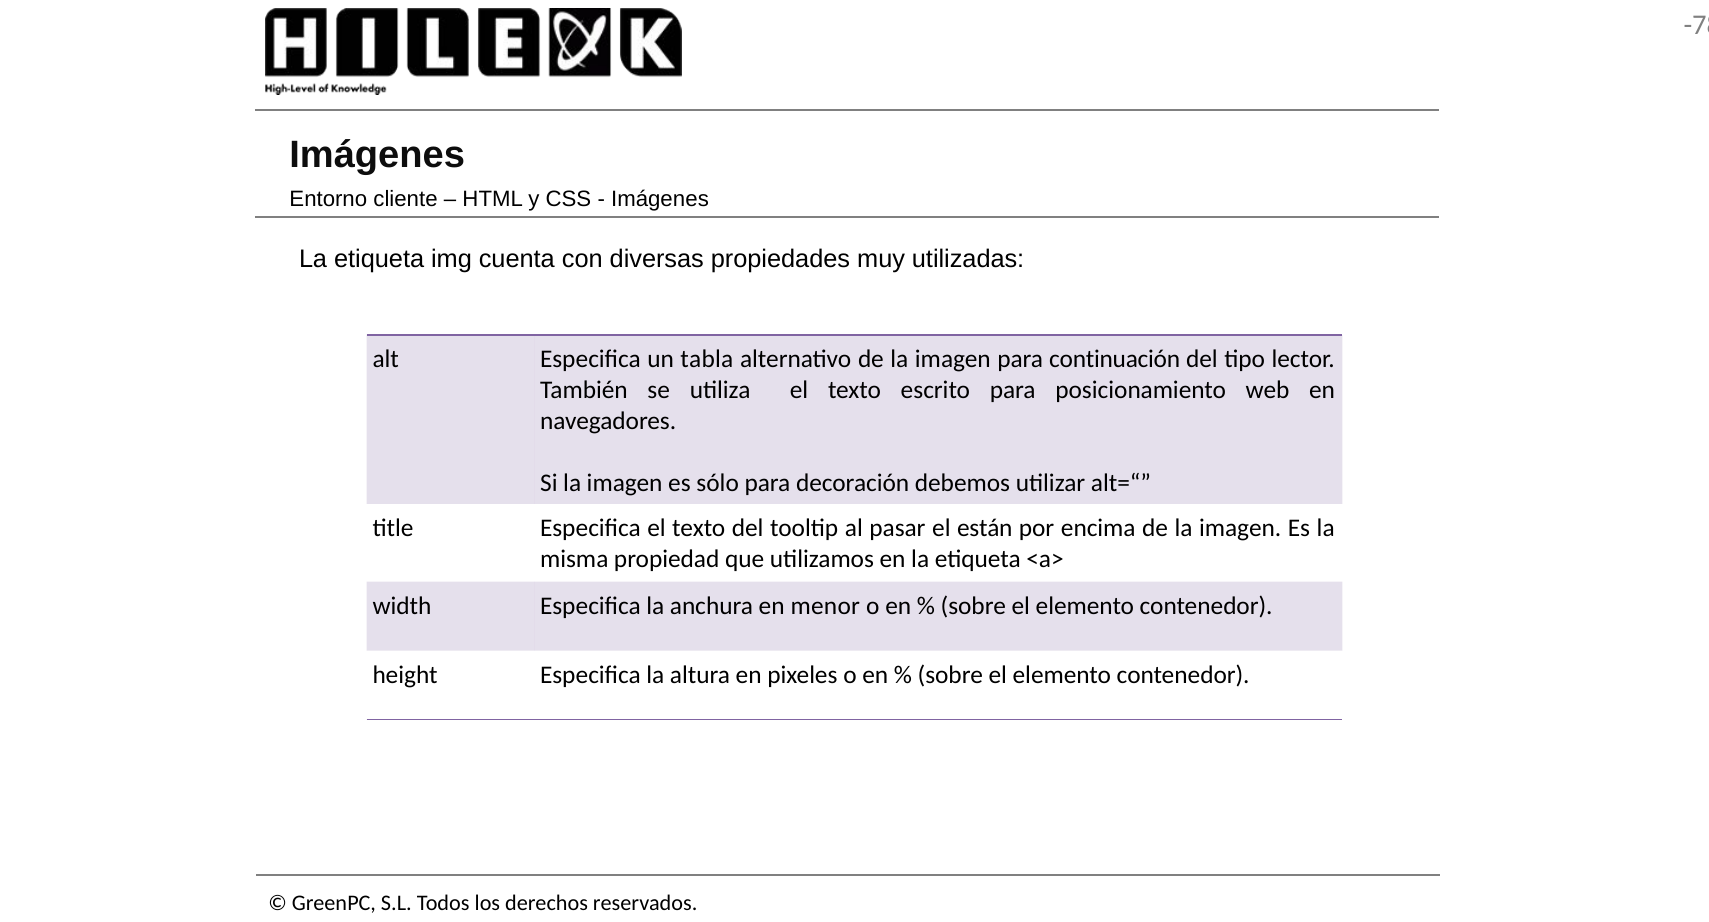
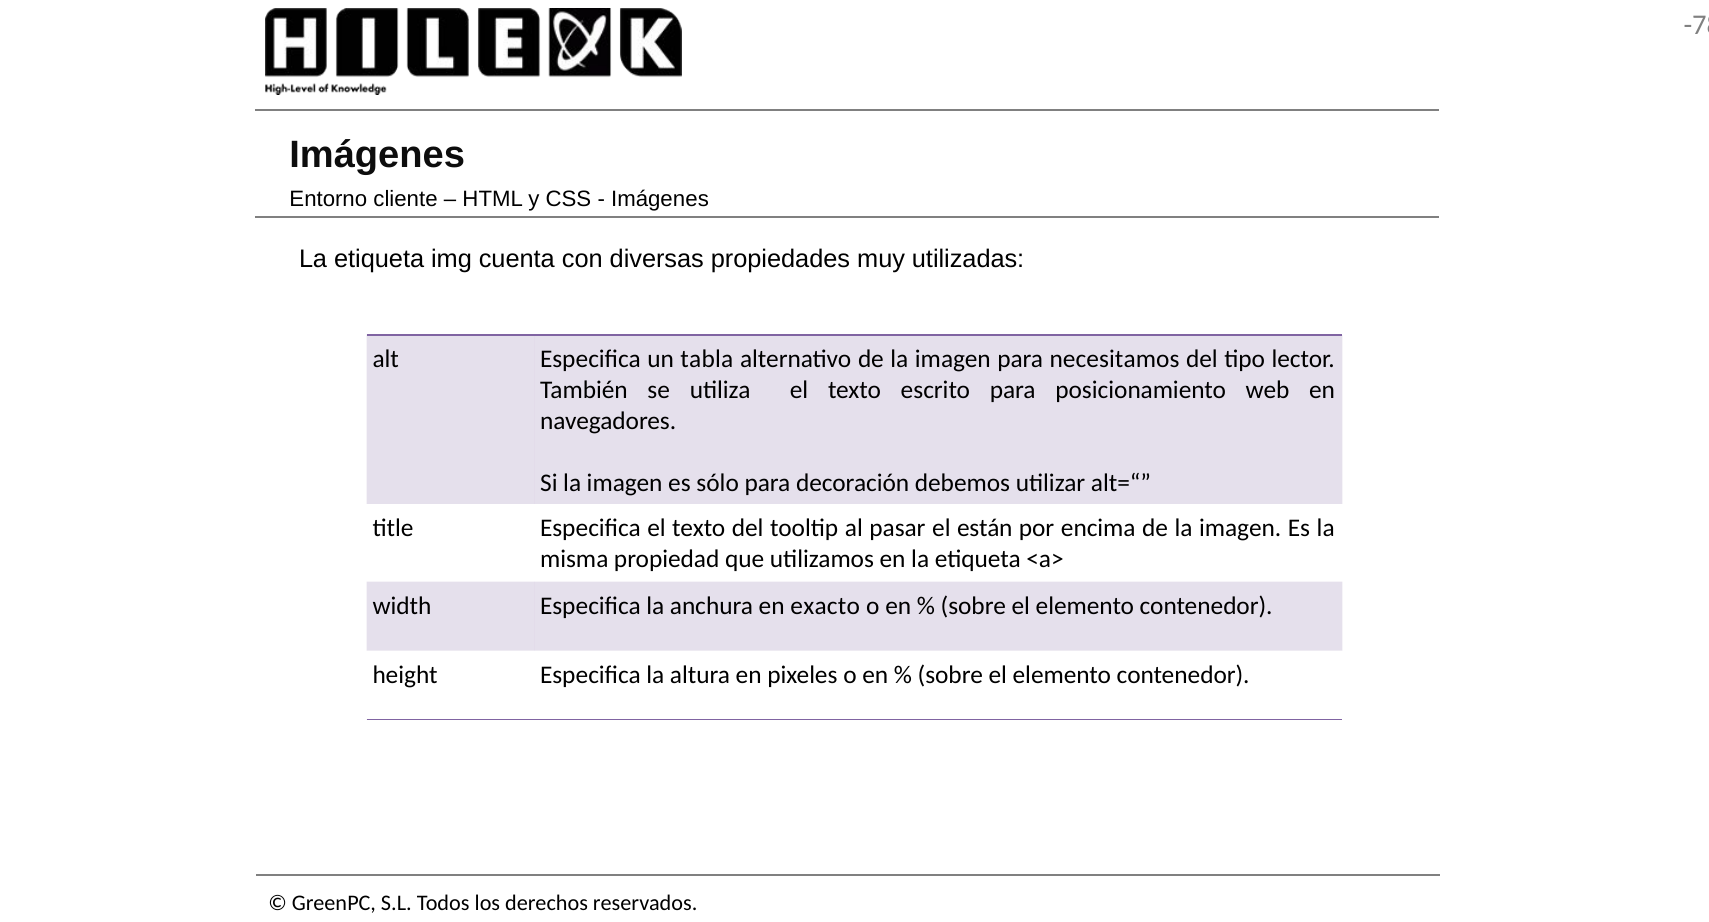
continuación: continuación -> necesitamos (1115, 359)
menor: menor -> exacto (825, 606)
